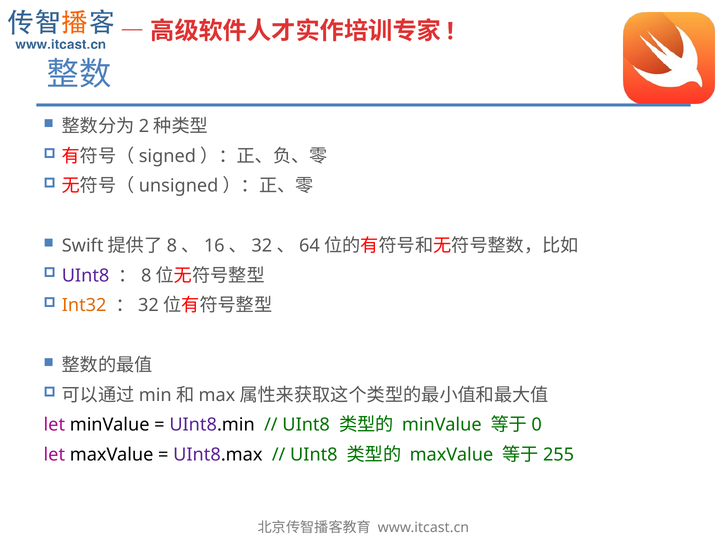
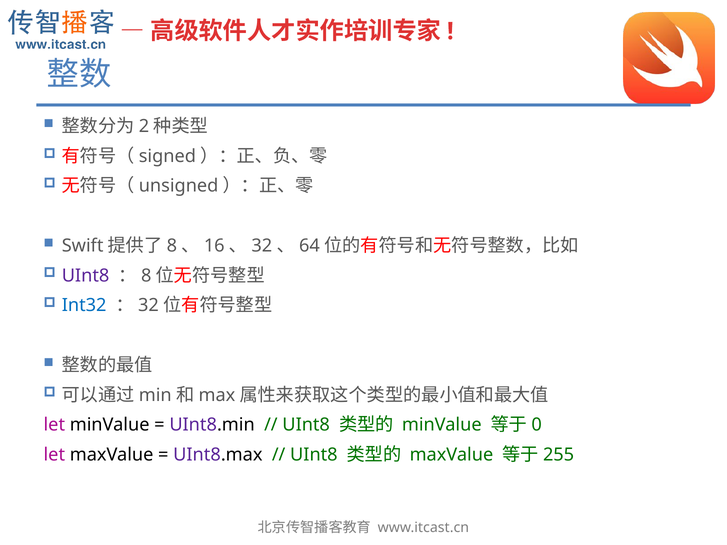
Int32 colour: orange -> blue (84, 306)
